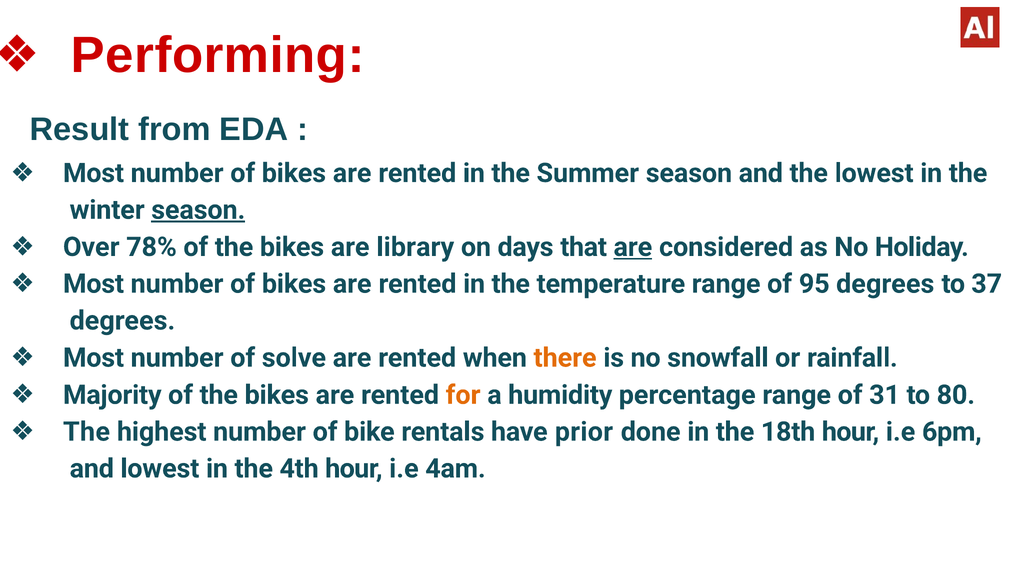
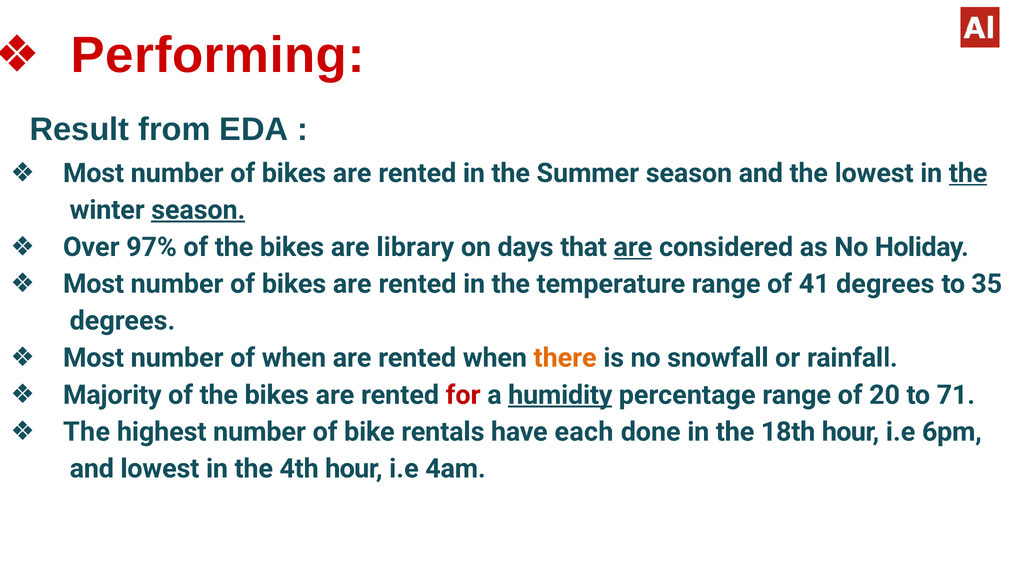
the underline: none -> present (968, 173)
78%: 78% -> 97% (152, 247)
95: 95 -> 41 (814, 284)
37: 37 -> 35 (987, 284)
of solve: solve -> when (294, 358)
for colour: orange -> red (463, 395)
humidity underline: none -> present (560, 395)
31: 31 -> 20 (885, 395)
80: 80 -> 71 (956, 395)
prior: prior -> each (584, 432)
